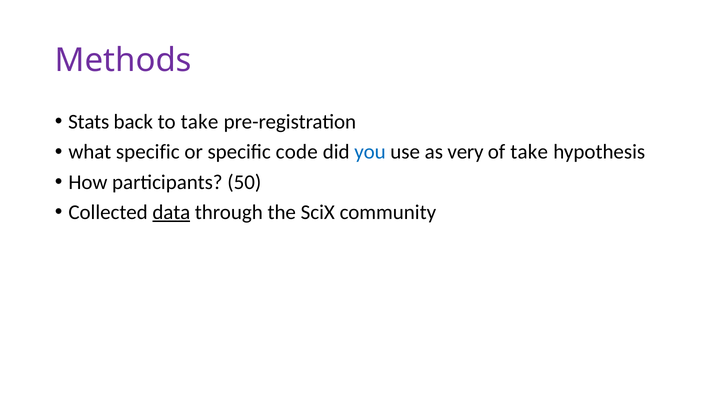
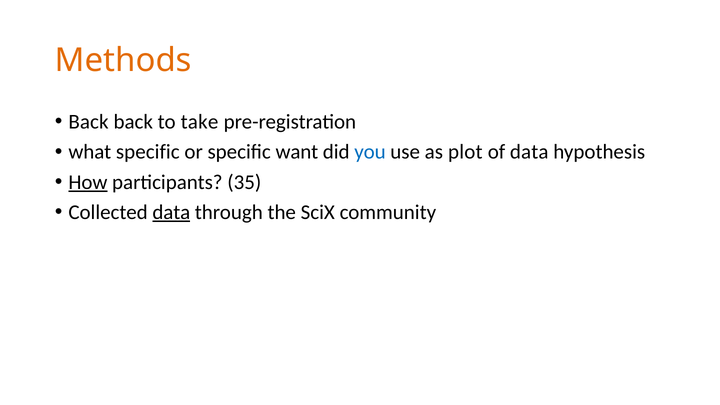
Methods colour: purple -> orange (123, 60)
Stats: Stats -> Back (89, 122)
code: code -> want (297, 152)
very: very -> plot (465, 152)
of take: take -> data (529, 152)
How underline: none -> present (88, 182)
50: 50 -> 35 (244, 182)
